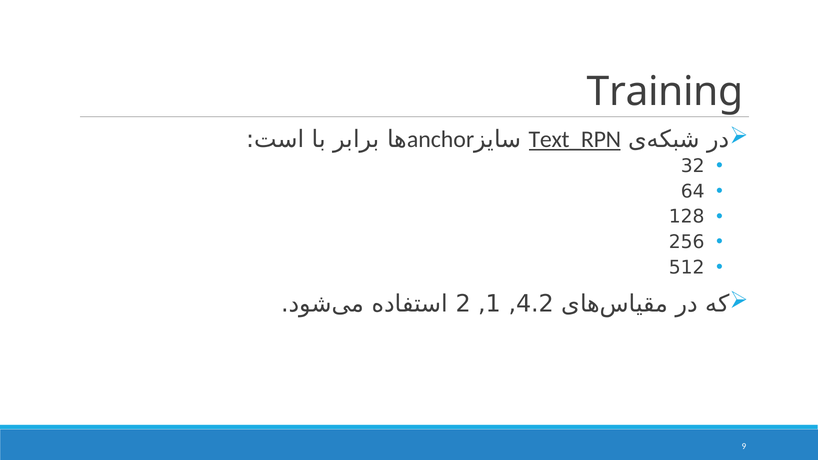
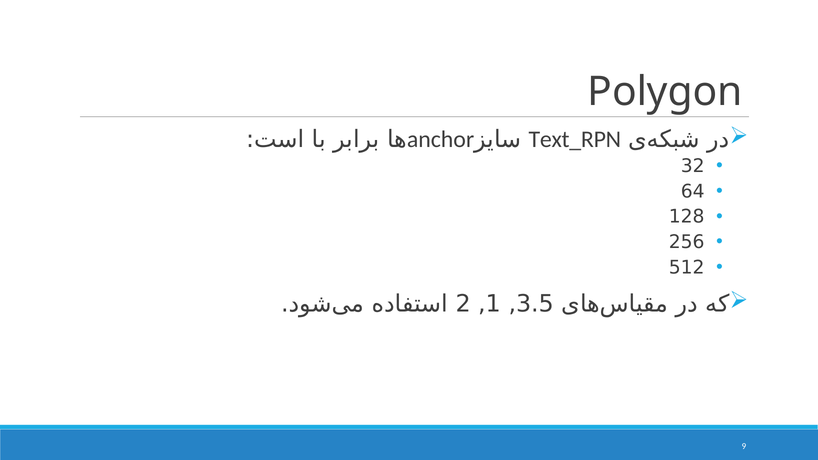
Training: Training -> Polygon (665, 92)
Text_RPN underline: present -> none (575, 140)
4.2: 4.2 -> 3.5 (535, 304)
